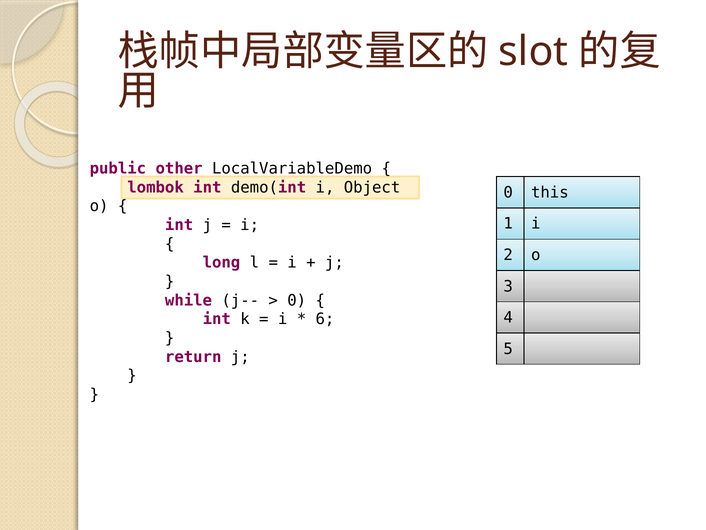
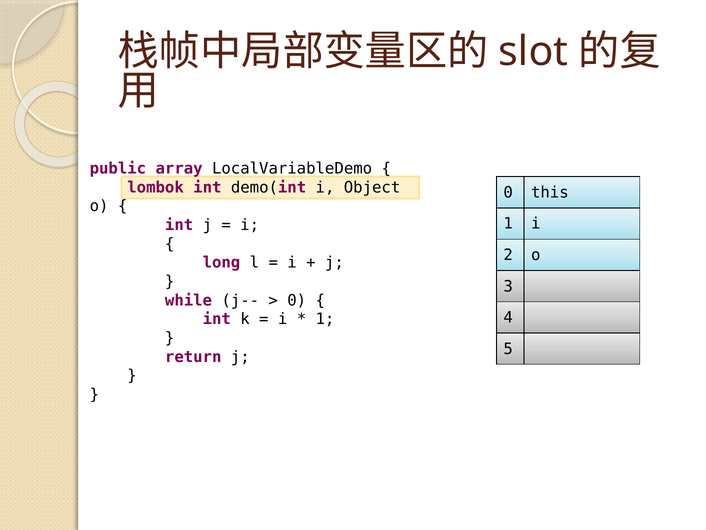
other: other -> array (179, 168)
6: 6 -> 1 (325, 319)
